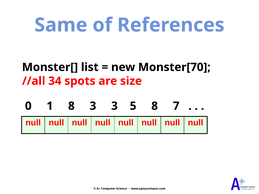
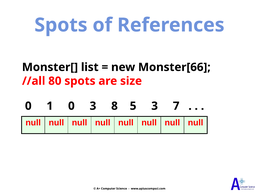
Same: Same -> Spots (61, 25)
Monster[70: Monster[70 -> Monster[66 (174, 67)
34: 34 -> 80 (55, 81)
1 8: 8 -> 0 (71, 106)
3 3: 3 -> 8 (114, 106)
5 8: 8 -> 3 (155, 106)
